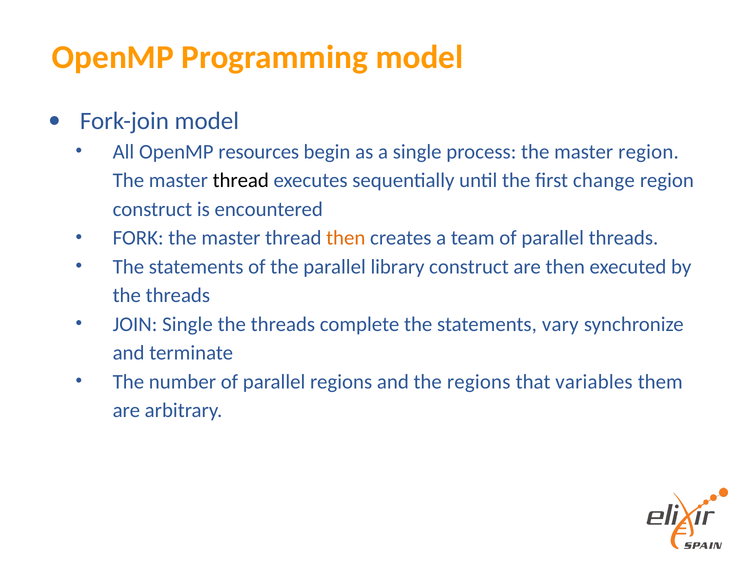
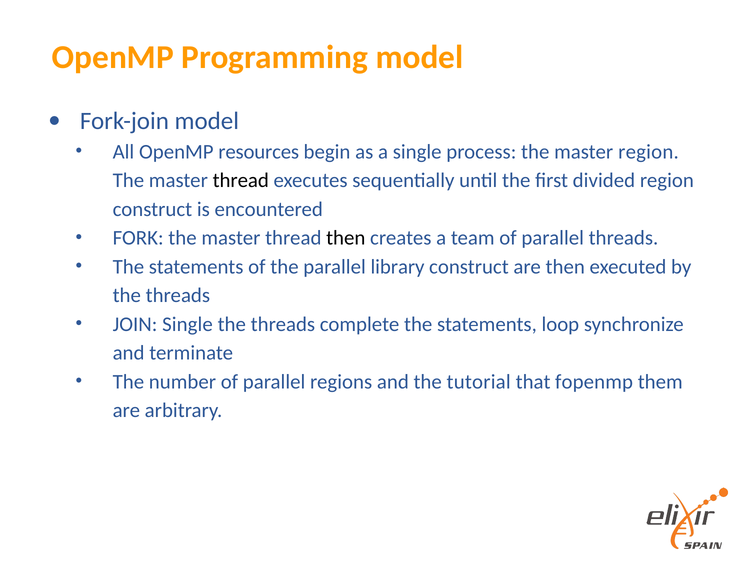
change: change -> divided (604, 181)
then colour: orange -> black (346, 238)
vary: vary -> loop (560, 325)
the regions: regions -> tutorial (479, 382)
variables: variables -> fopenmp (594, 382)
